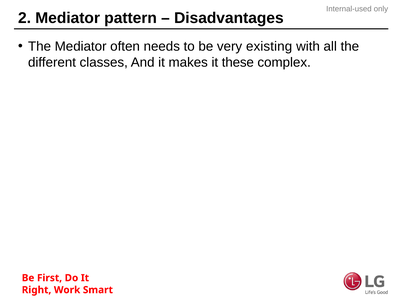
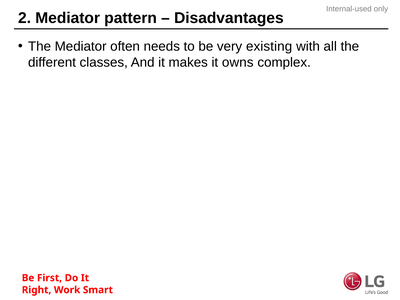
these: these -> owns (238, 62)
